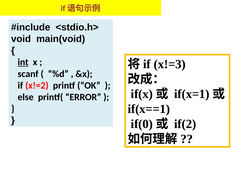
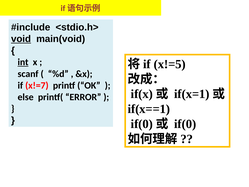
void underline: none -> present (21, 39)
x!=3: x!=3 -> x!=5 (170, 64)
x!=2: x!=2 -> x!=7 (37, 85)
if(2: if(2 -> if(0 (185, 124)
